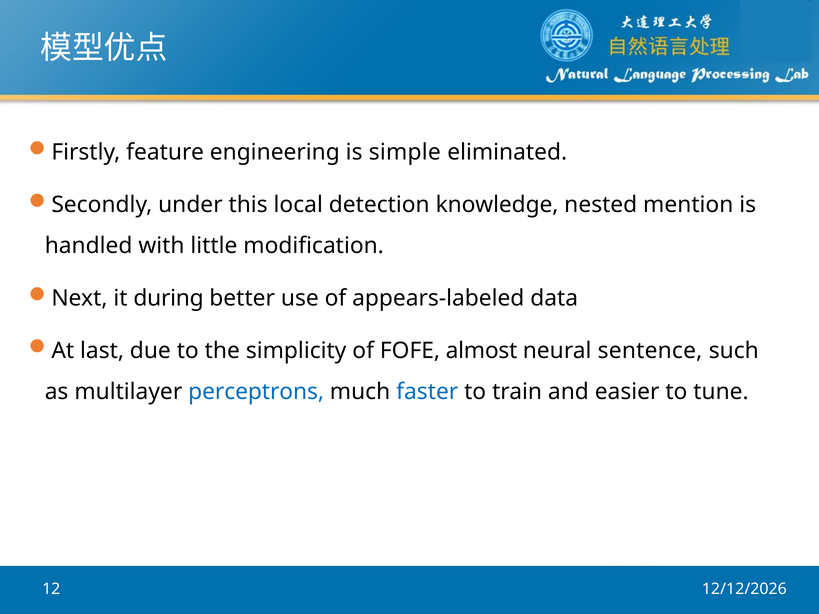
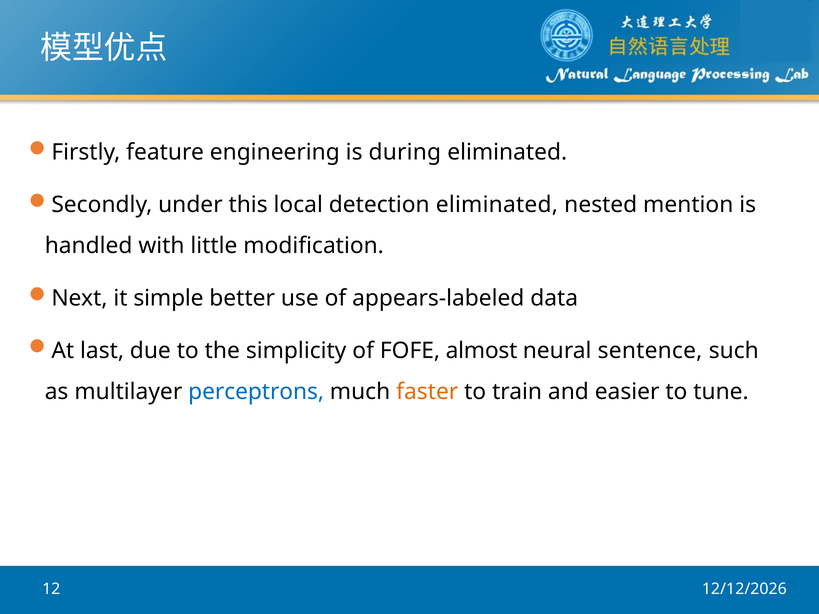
simple: simple -> during (405, 152)
detection knowledge: knowledge -> eliminated (497, 205)
during: during -> simple (169, 298)
faster colour: blue -> orange (427, 392)
